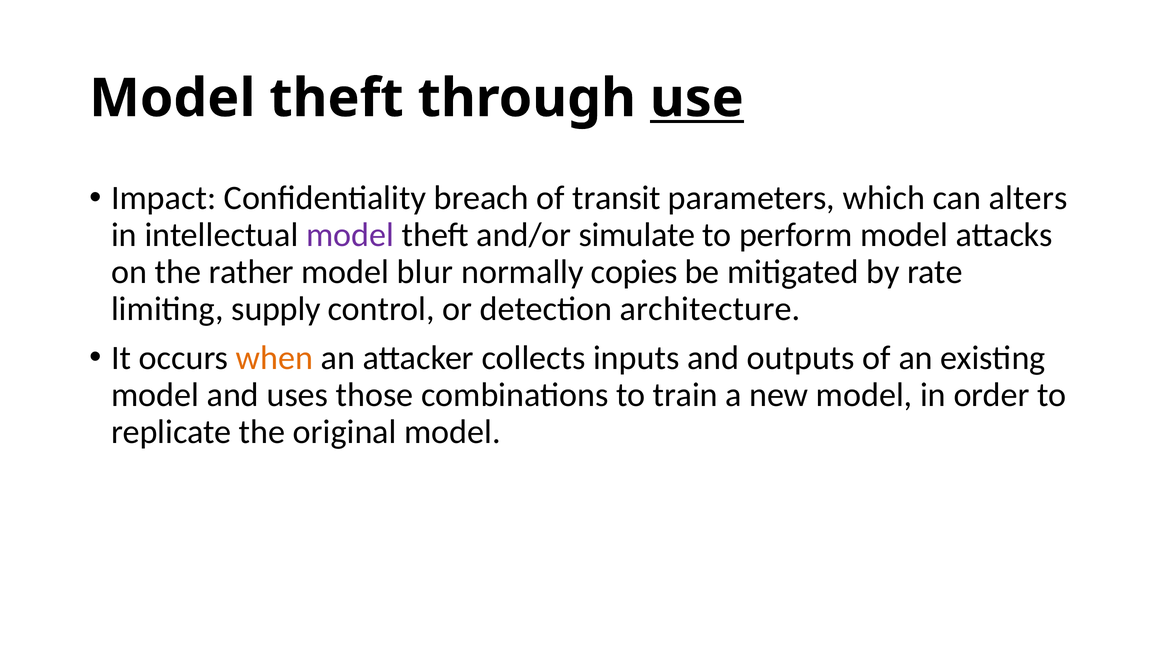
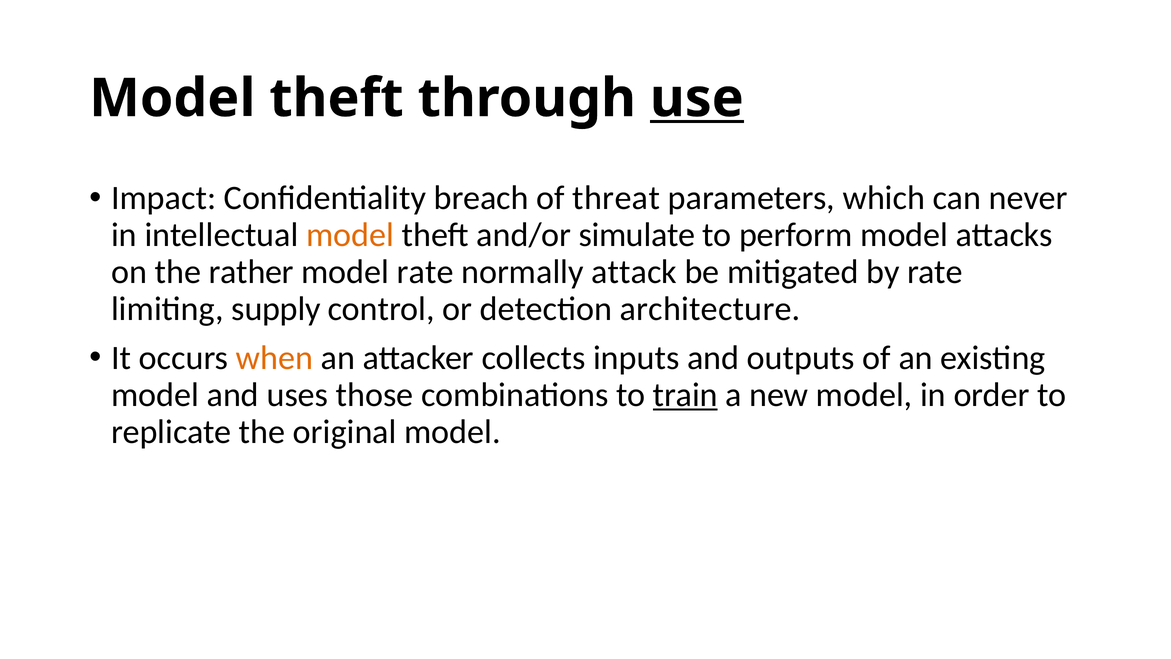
transit: transit -> threat (616, 198)
alters: alters -> never (1028, 198)
model colour: purple -> orange (350, 235)
model blur: blur -> rate (425, 272)
copies: copies -> attack (634, 272)
train underline: none -> present (685, 395)
